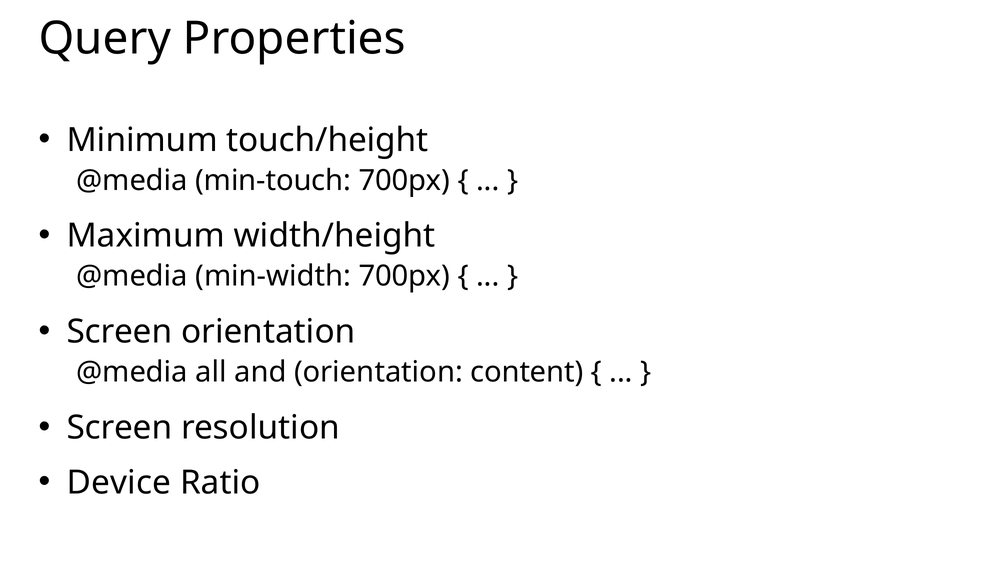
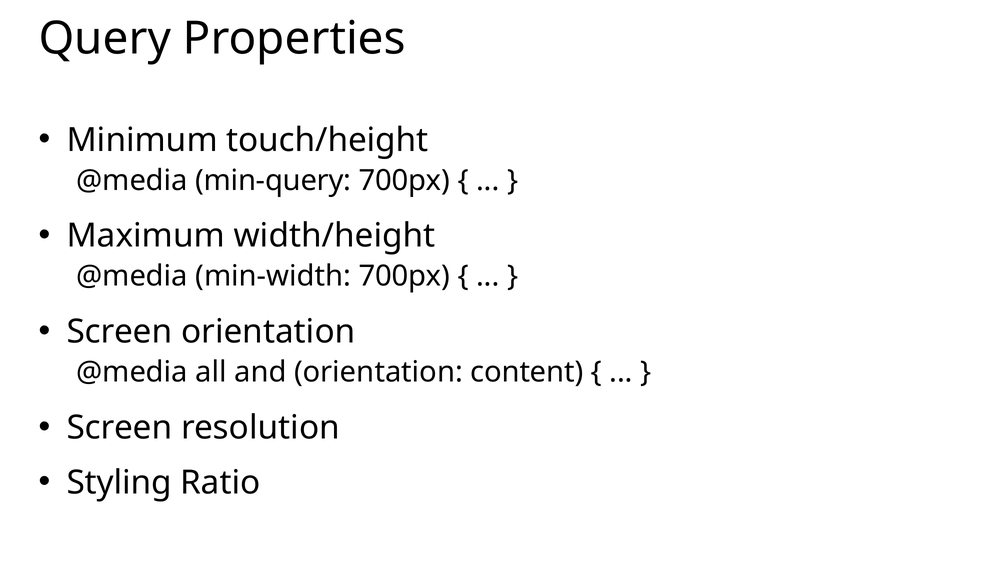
min-touch: min-touch -> min-query (273, 180)
Device: Device -> Styling (119, 483)
